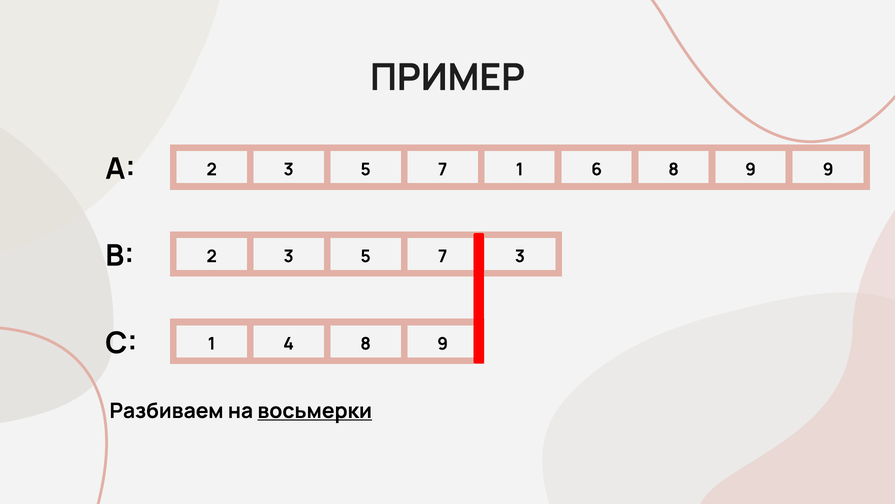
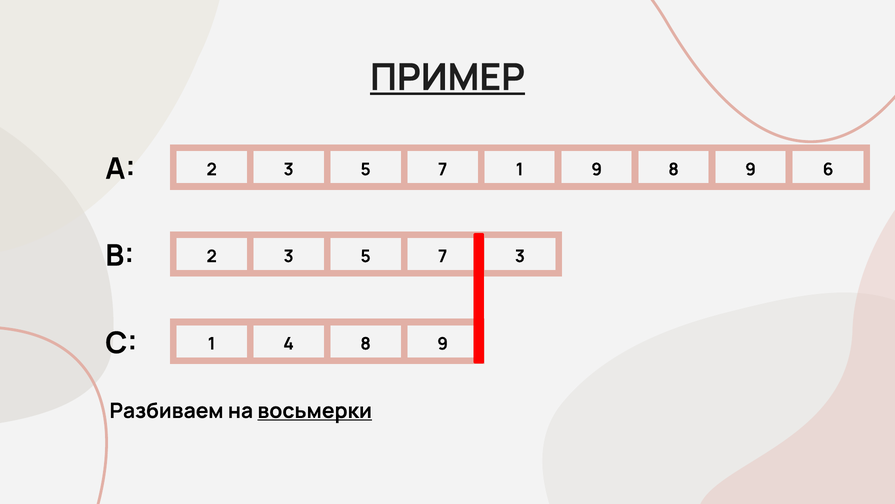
ПРИМЕР underline: none -> present (447, 78)
1 6: 6 -> 9 (597, 169)
9 9: 9 -> 6 (828, 169)
